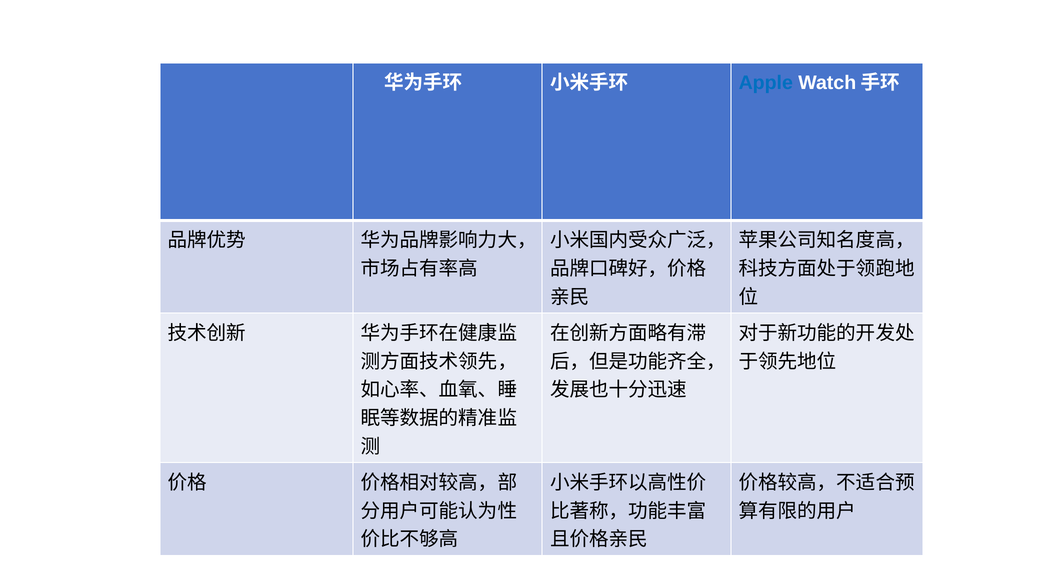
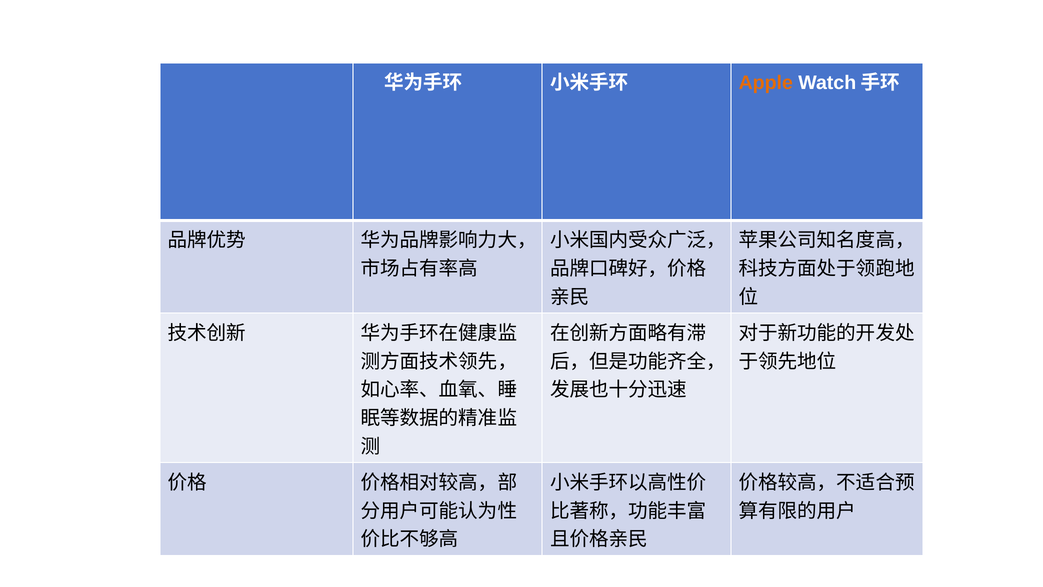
Apple colour: blue -> orange (766, 83)
